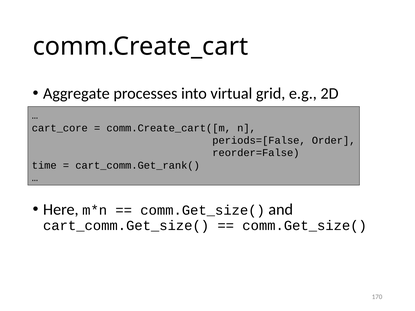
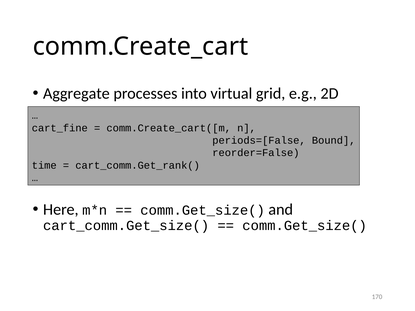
cart_core: cart_core -> cart_fine (60, 128)
Order: Order -> Bound (334, 140)
